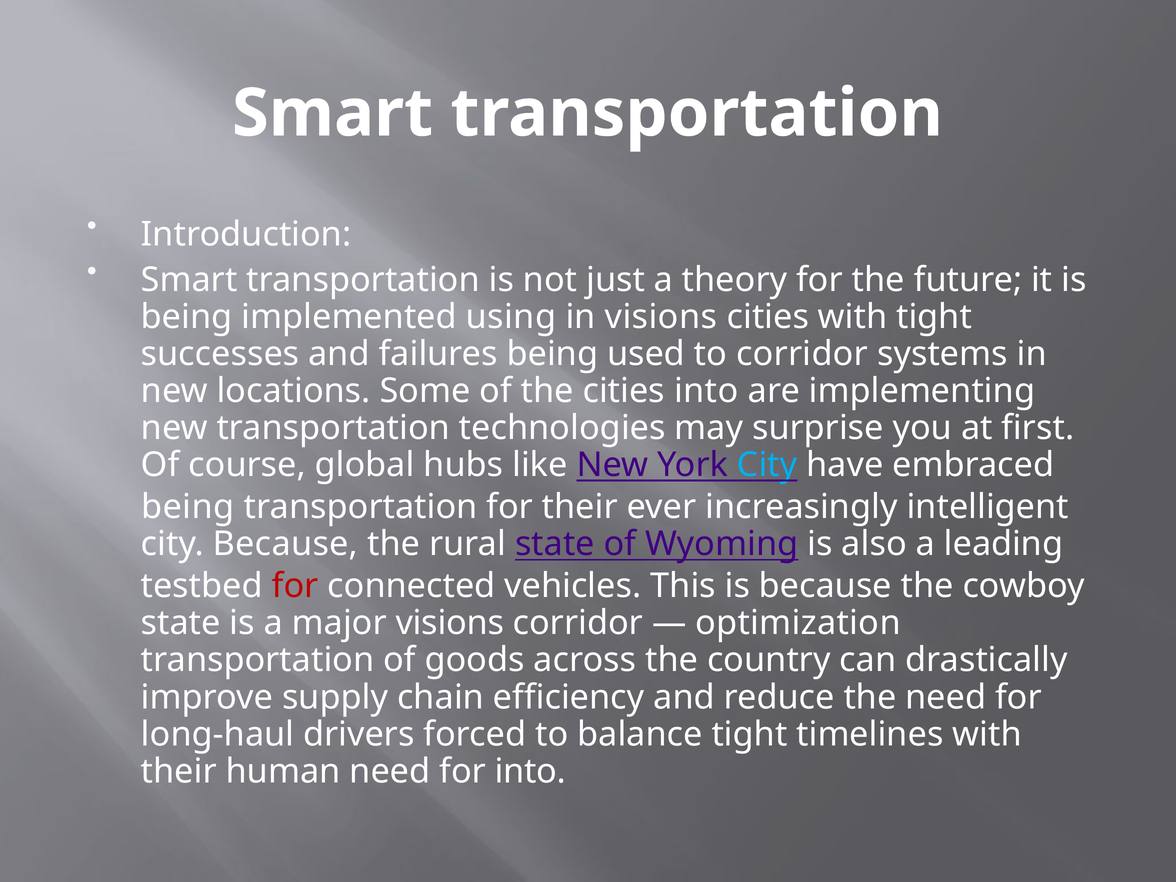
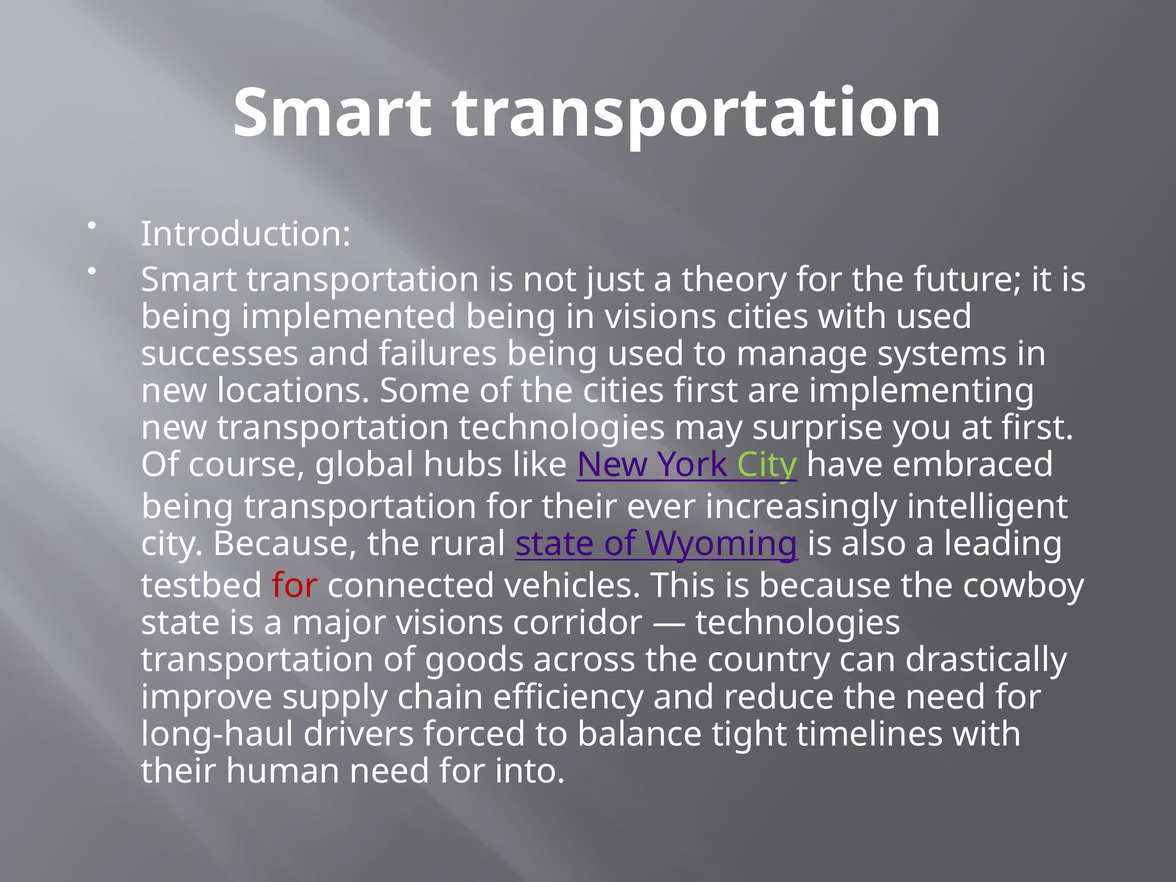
implemented using: using -> being (511, 317)
with tight: tight -> used (934, 317)
to corridor: corridor -> manage (802, 354)
cities into: into -> first (706, 391)
City colour: light blue -> light green (767, 465)
optimization: optimization -> technologies (798, 623)
